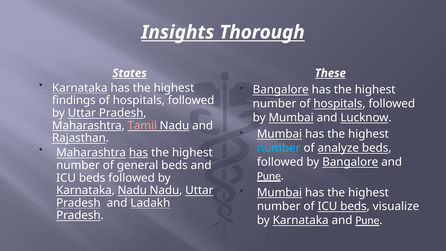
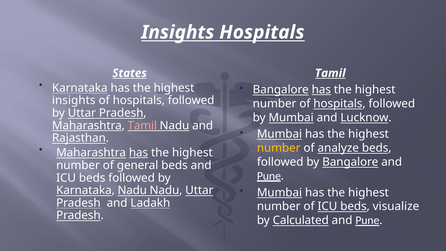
Insights Thorough: Thorough -> Hospitals (262, 32)
These: These -> Tamil (330, 73)
has underline: none -> present (321, 90)
findings: findings -> insights (74, 100)
number colour: light blue -> yellow (279, 148)
Karnataka: Karnataka -> Calculated (301, 220)
